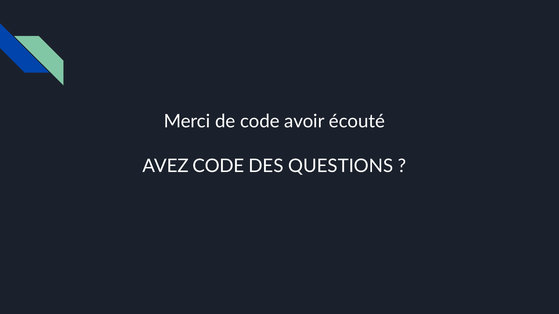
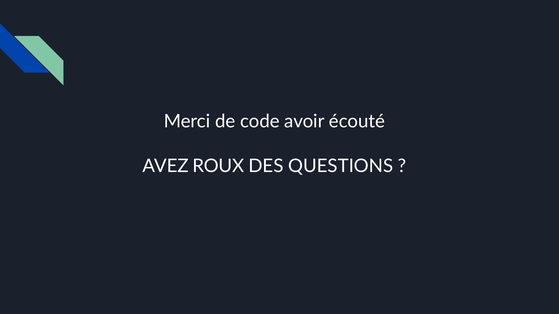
AVEZ CODE: CODE -> ROUX (218, 166)
